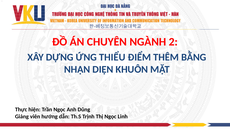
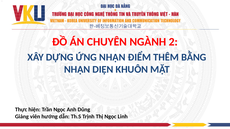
ỨNG THIỂU: THIỂU -> NHẬN (112, 57)
